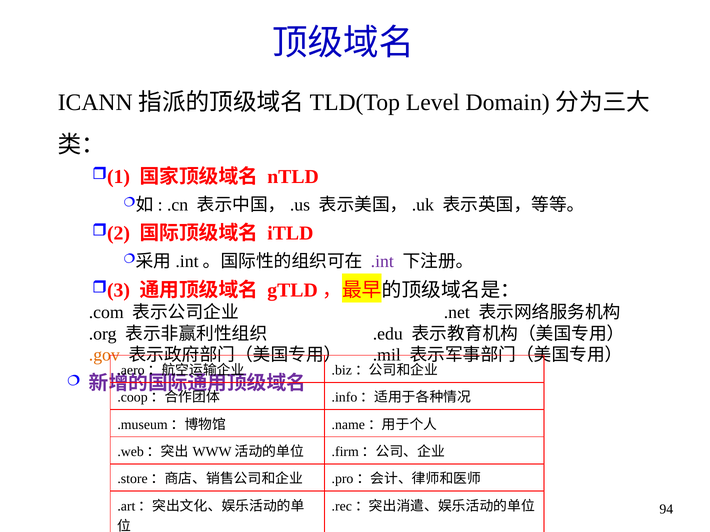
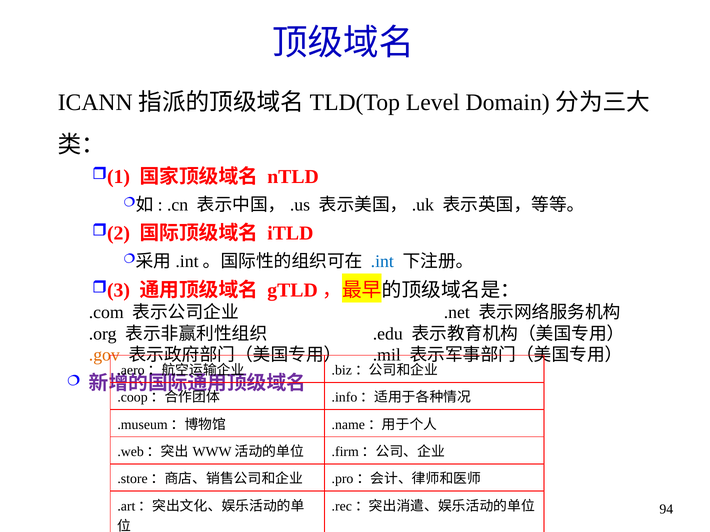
.int colour: purple -> blue (382, 262)
